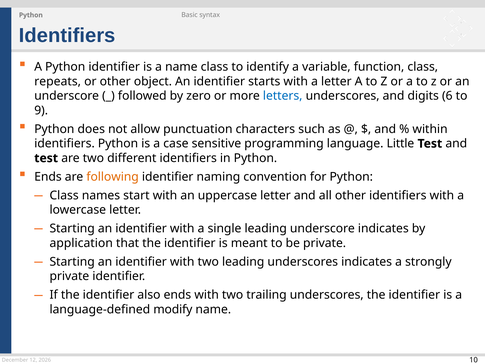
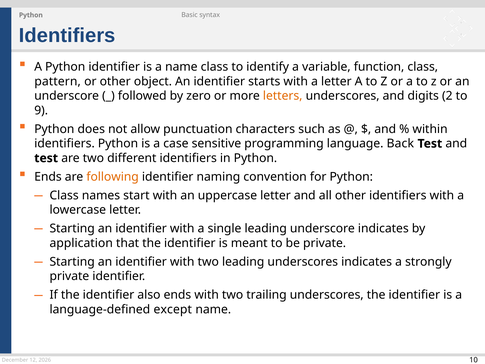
repeats: repeats -> pattern (58, 81)
letters colour: blue -> orange (283, 96)
6: 6 -> 2 (447, 96)
Little: Little -> Back (400, 144)
modify: modify -> except (173, 309)
